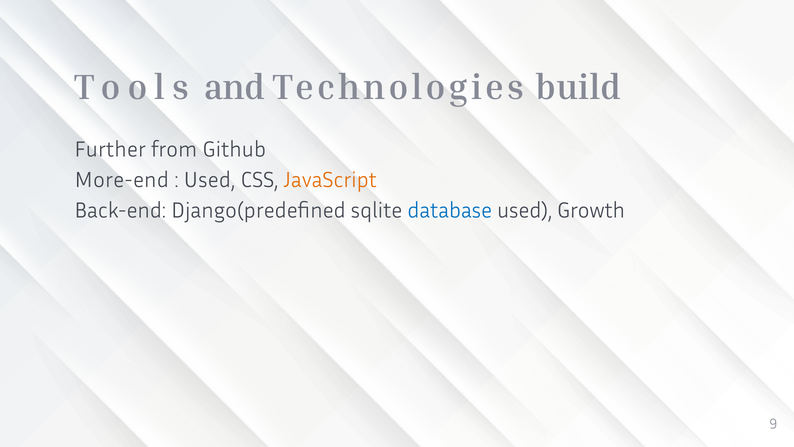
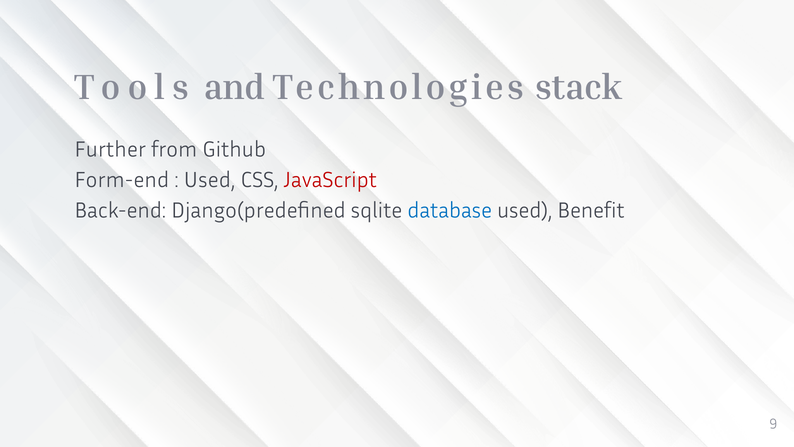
build: build -> stack (579, 88)
More-end: More-end -> Form-end (122, 180)
JavaScript colour: orange -> red (330, 180)
Growth: Growth -> Benefit (591, 210)
